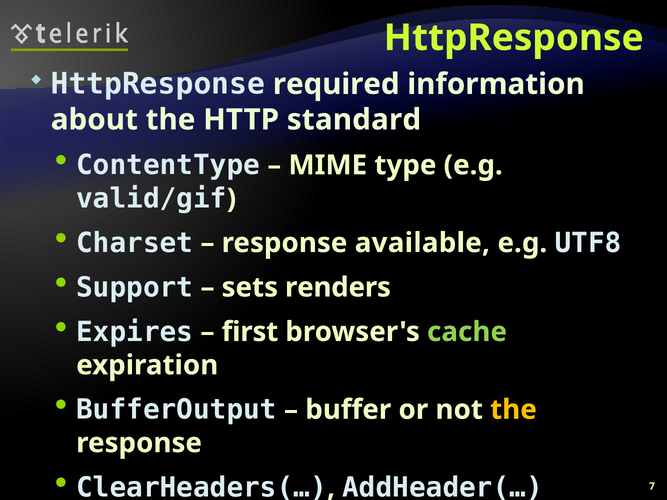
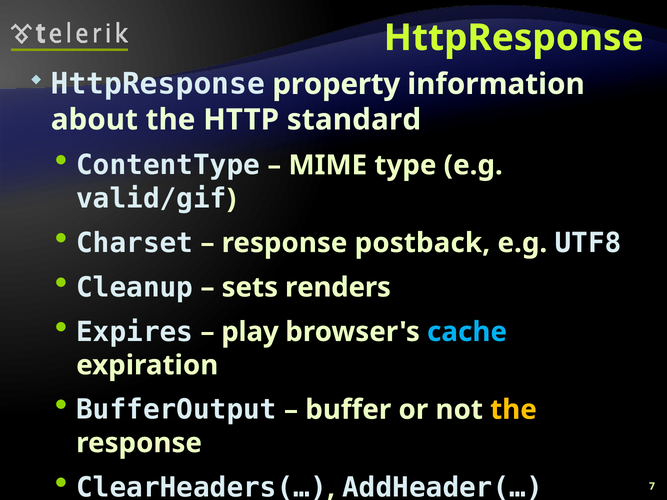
required: required -> property (336, 84)
available: available -> postback (422, 243)
Support: Support -> Cleanup (135, 288)
first: first -> play (250, 332)
cache colour: light green -> light blue (467, 332)
